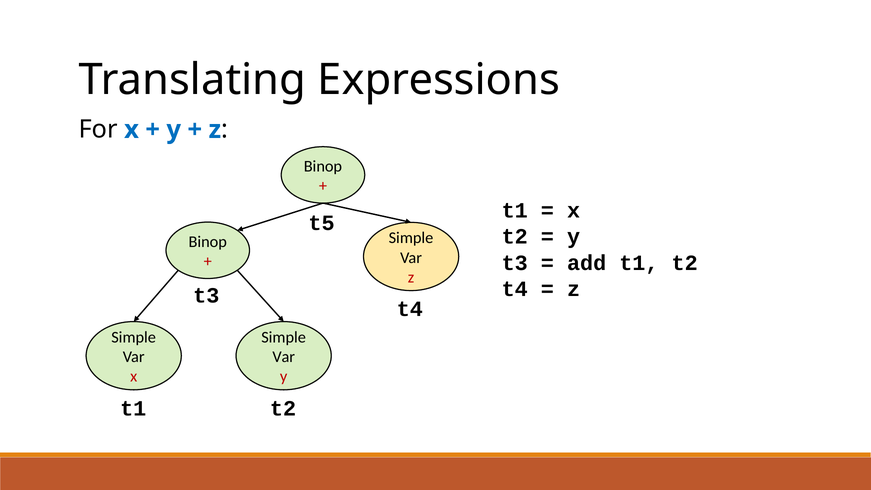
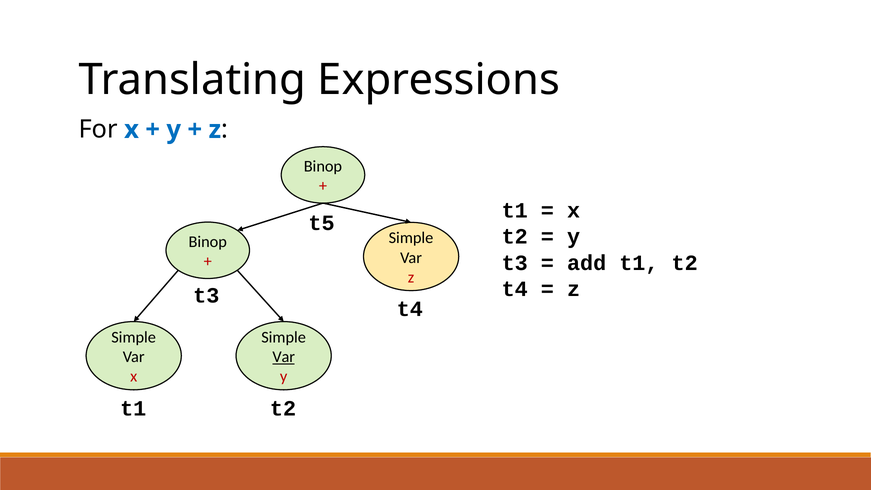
Var underline: none -> present (284, 357)
